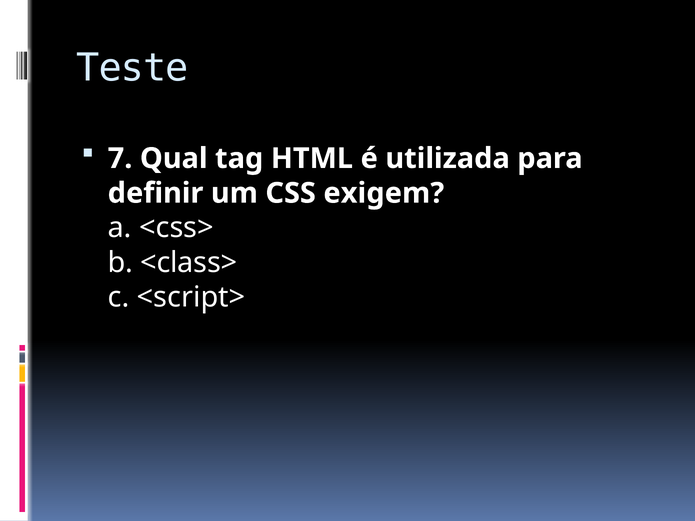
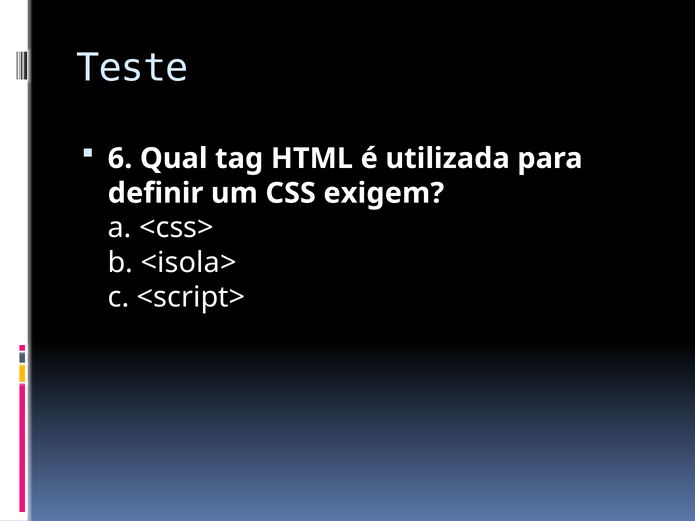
7: 7 -> 6 (120, 159)
<class>: <class> -> <isola> (189, 263)
